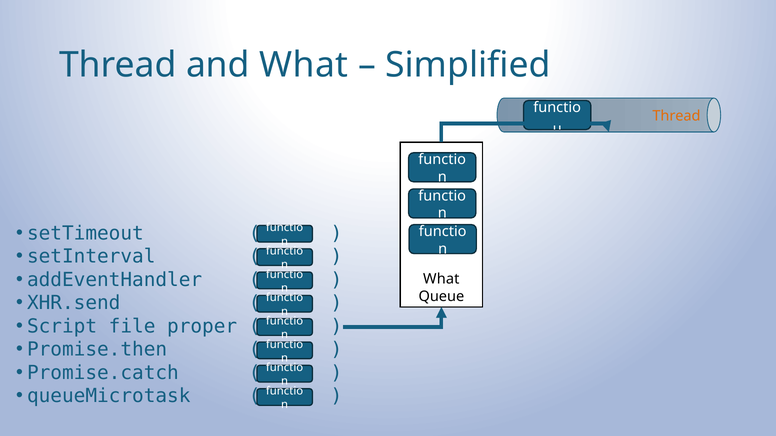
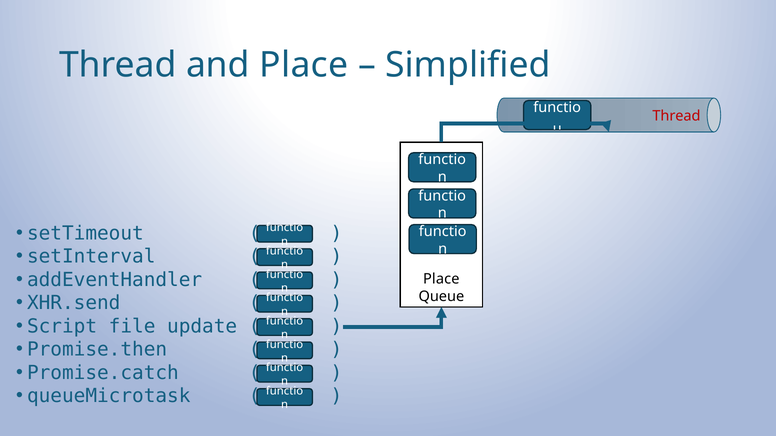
and What: What -> Place (304, 65)
Thread colour: orange -> red (676, 116)
What: What -> Place (441, 279)
proper: proper -> update (202, 327)
